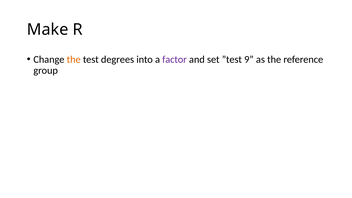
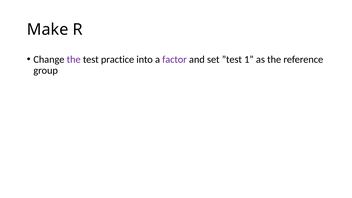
the colour: orange -> purple (74, 60)
degrees: degrees -> practice (118, 60)
9: 9 -> 1 (249, 60)
